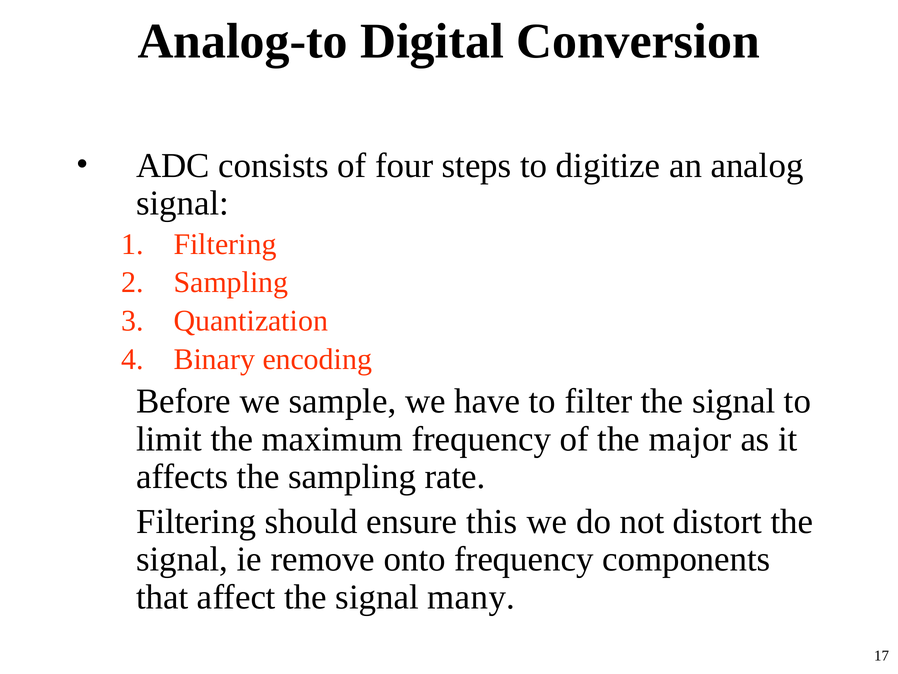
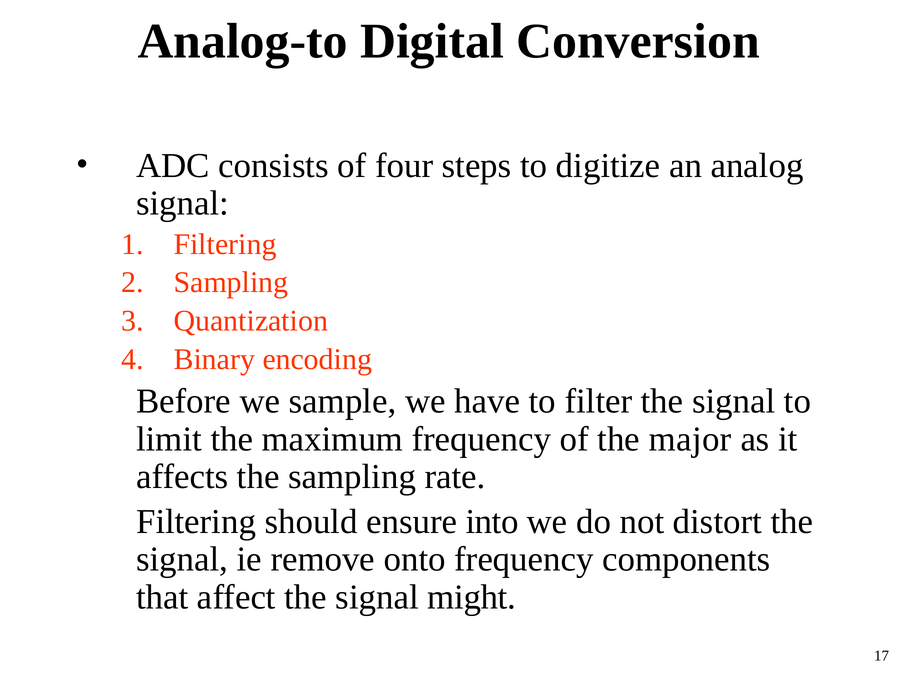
this: this -> into (492, 521)
many: many -> might (472, 597)
